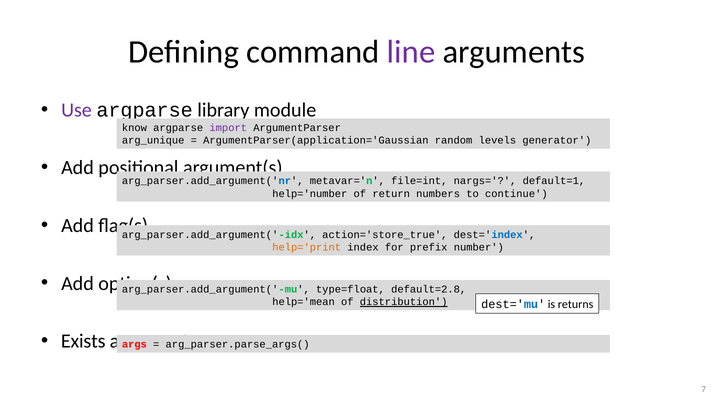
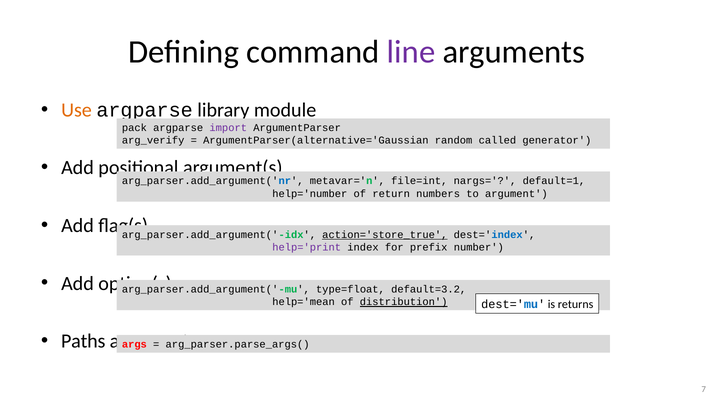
Use colour: purple -> orange (76, 110)
know: know -> pack (134, 128)
arg_unique: arg_unique -> arg_verify (153, 140)
ArgumentParser(application='Gaussian: ArgumentParser(application='Gaussian -> ArgumentParser(alternative='Gaussian (316, 140)
levels: levels -> called (497, 140)
continue: continue -> argument (516, 193)
action='store_true underline: none -> present (385, 235)
help='print colour: orange -> purple (307, 247)
default=2.8: default=2.8 -> default=3.2 (429, 289)
Exists: Exists -> Paths (83, 341)
